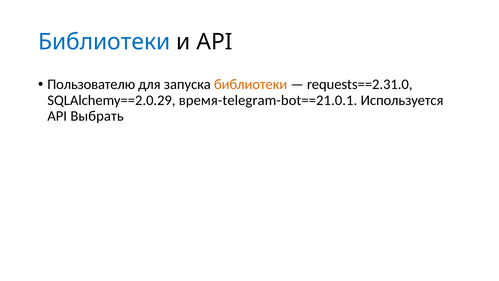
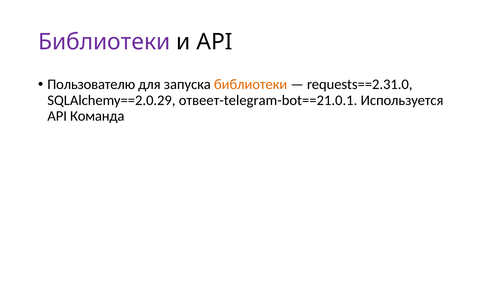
Библиотеки colour: blue -> purple (104, 42)
время-telegram-bot==21.0.1: время-telegram-bot==21.0.1 -> отвеет-telegram-bot==21.0.1 (268, 100)
Выбрать: Выбрать -> Команда (97, 116)
